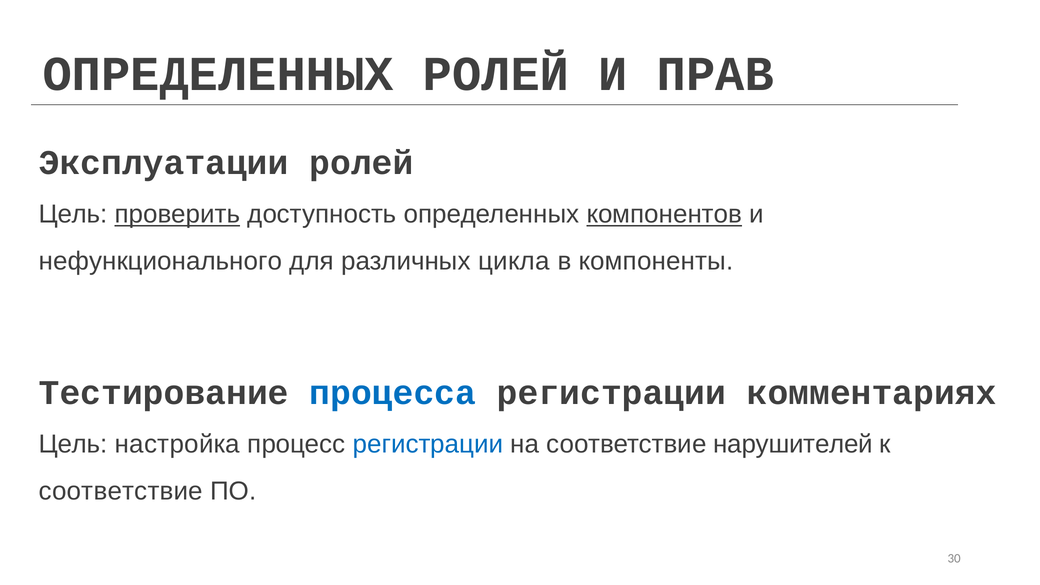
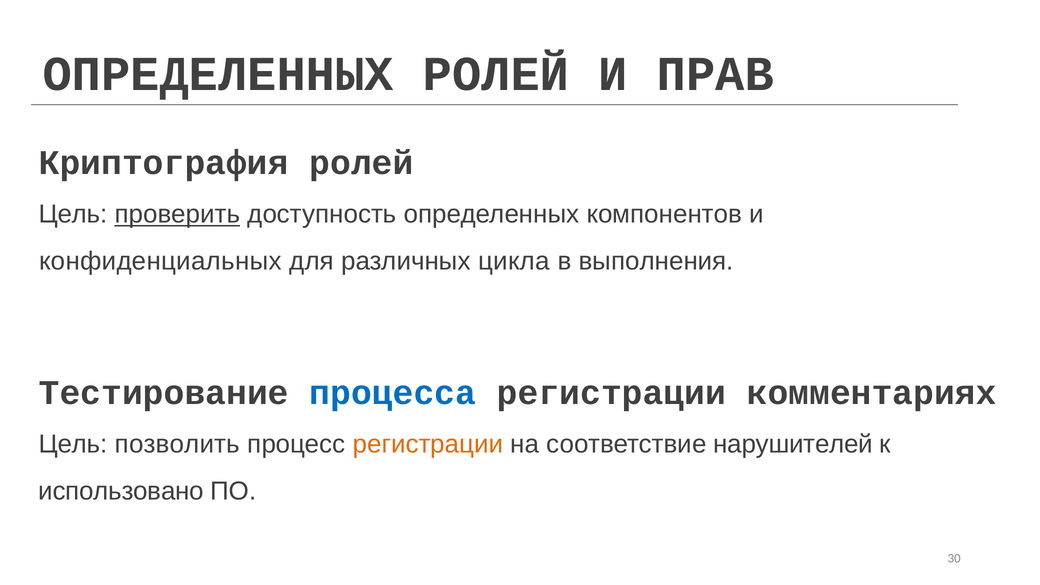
Эксплуатации: Эксплуатации -> Криптография (164, 163)
компонентов underline: present -> none (664, 214)
нефункционального: нефункционального -> конфиденциальных (160, 261)
компоненты: компоненты -> выполнения (656, 261)
настройка: настройка -> позволить (177, 444)
регистрации colour: blue -> orange (428, 444)
соответствие: соответствие -> использовано (121, 491)
